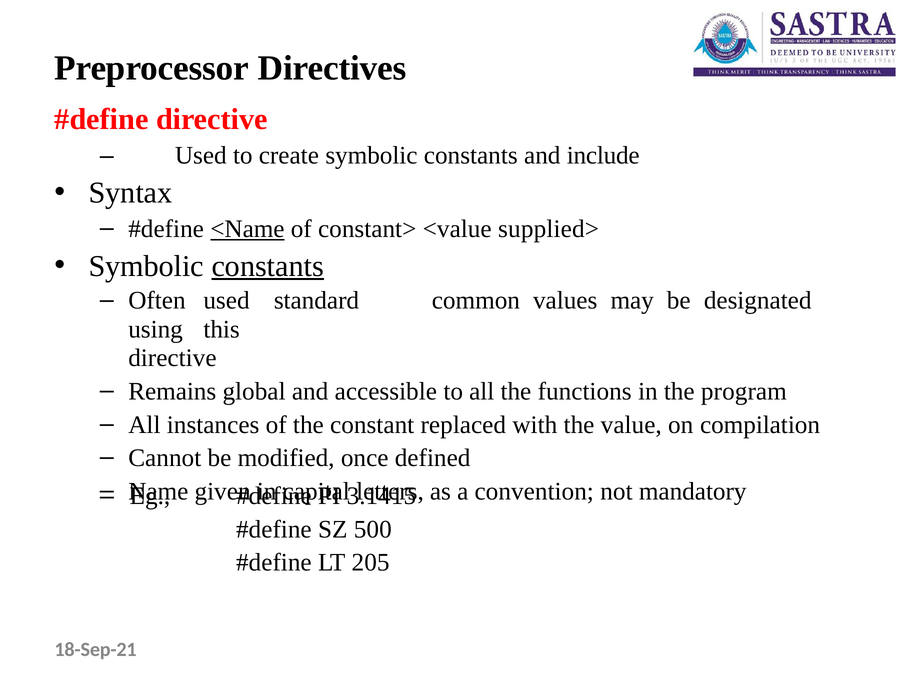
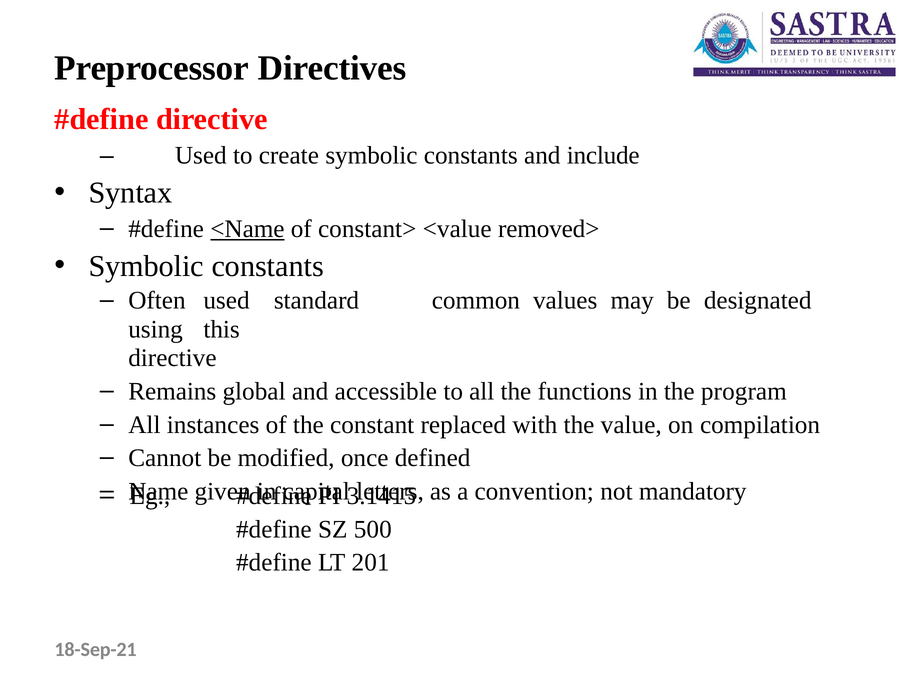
supplied>: supplied> -> removed> (549, 229)
constants underline: present -> none (268, 266)
205: 205 -> 201 (371, 562)
